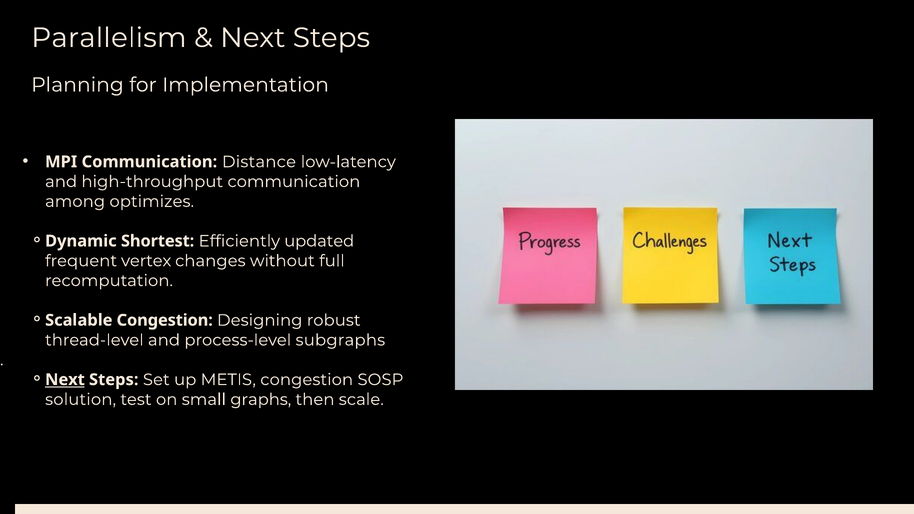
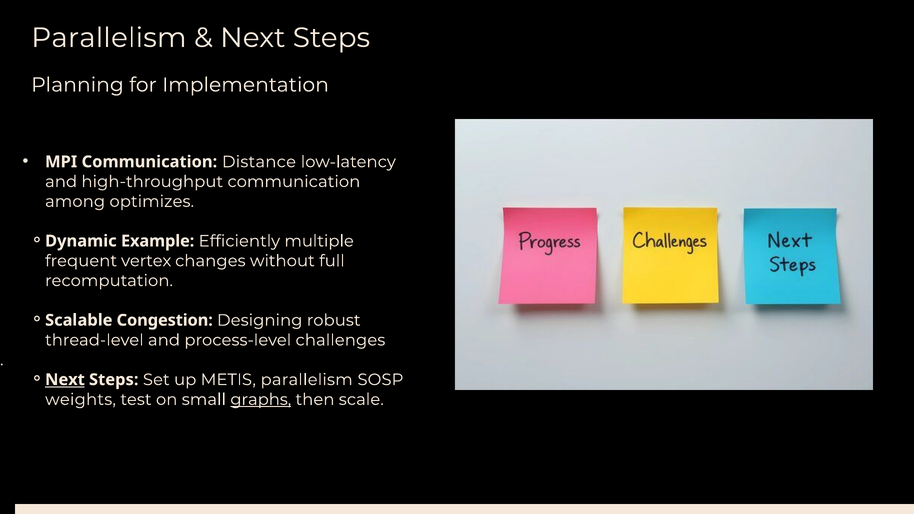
Shortest: Shortest -> Example (158, 241)
updated: updated -> multiple (319, 241)
subgraphs: subgraphs -> challenges (340, 340)
METIS congestion: congestion -> parallelism (307, 380)
solution: solution -> weights (81, 400)
graphs underline: none -> present (261, 400)
